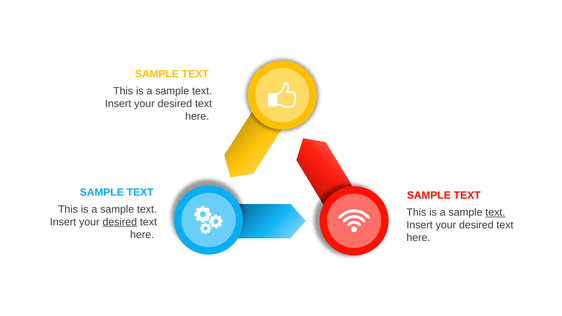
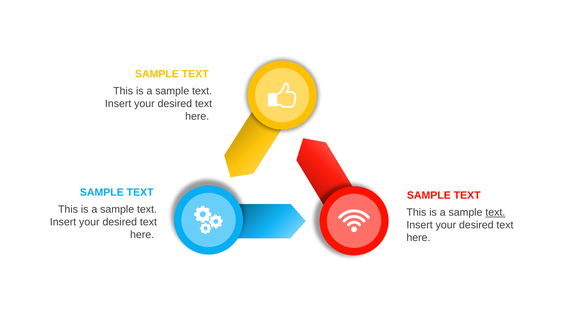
desired underline: present -> none (120, 222)
